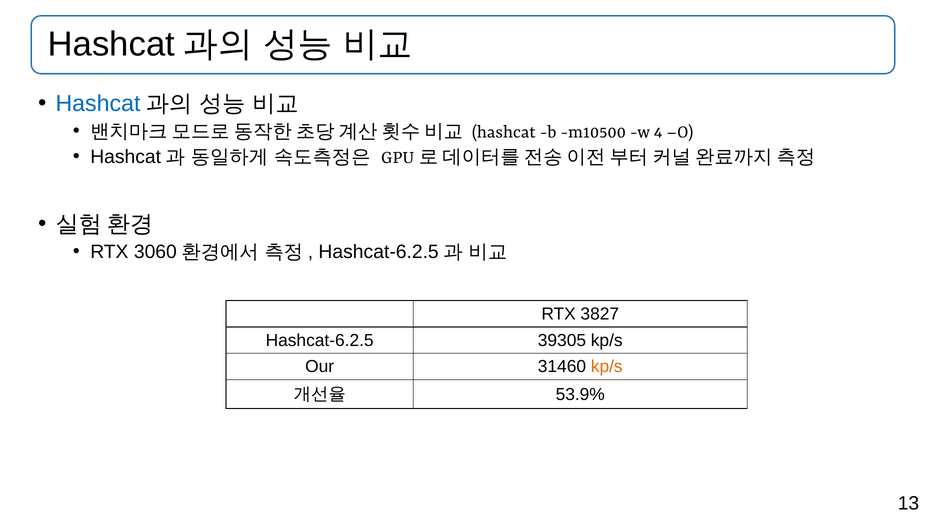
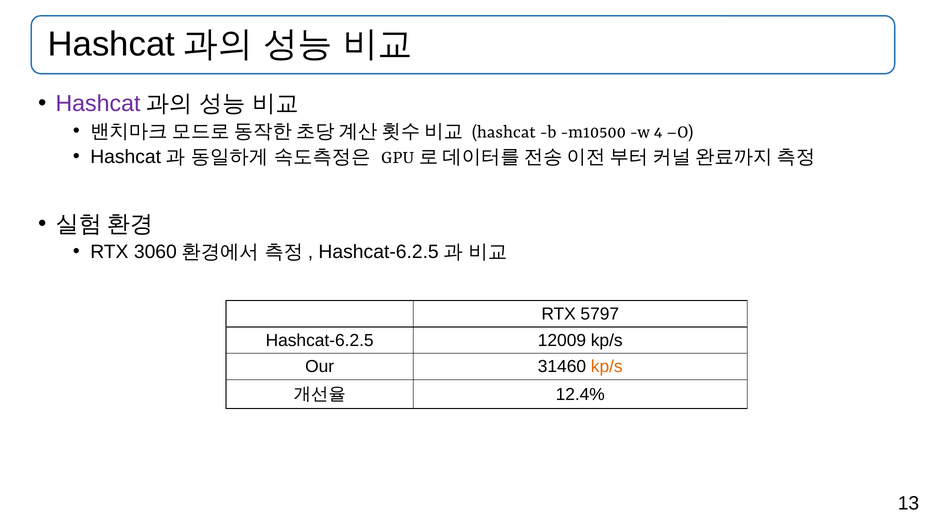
Hashcat colour: blue -> purple (98, 103)
3827: 3827 -> 5797 (600, 314)
39305: 39305 -> 12009 (562, 340)
53.9%: 53.9% -> 12.4% (580, 394)
